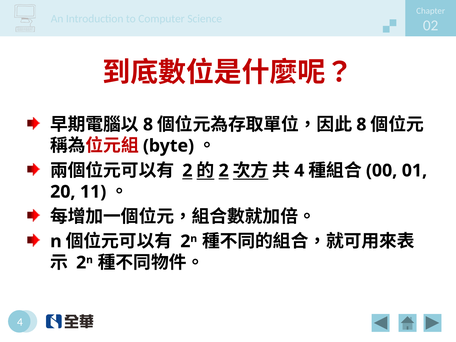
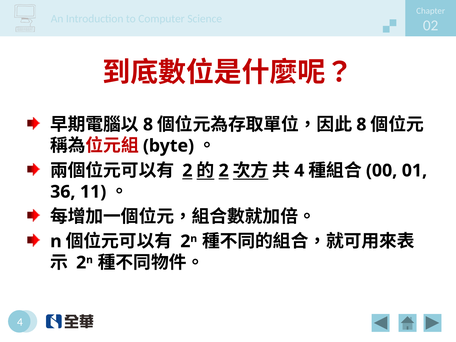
20: 20 -> 36 (63, 192)
